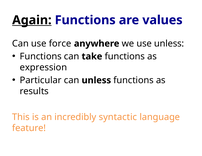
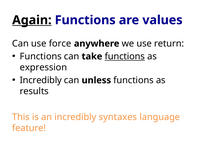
use unless: unless -> return (169, 44)
functions underline: none -> present (125, 56)
Particular: Particular -> Incredibly (41, 80)
syntactic: syntactic -> syntaxes (118, 117)
